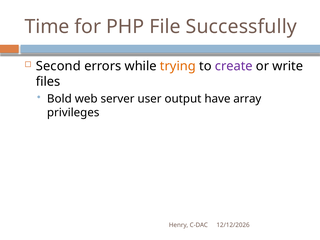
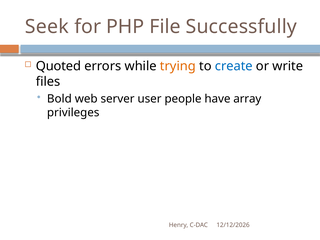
Time: Time -> Seek (47, 27)
Second: Second -> Quoted (58, 66)
create colour: purple -> blue (234, 66)
output: output -> people (183, 99)
